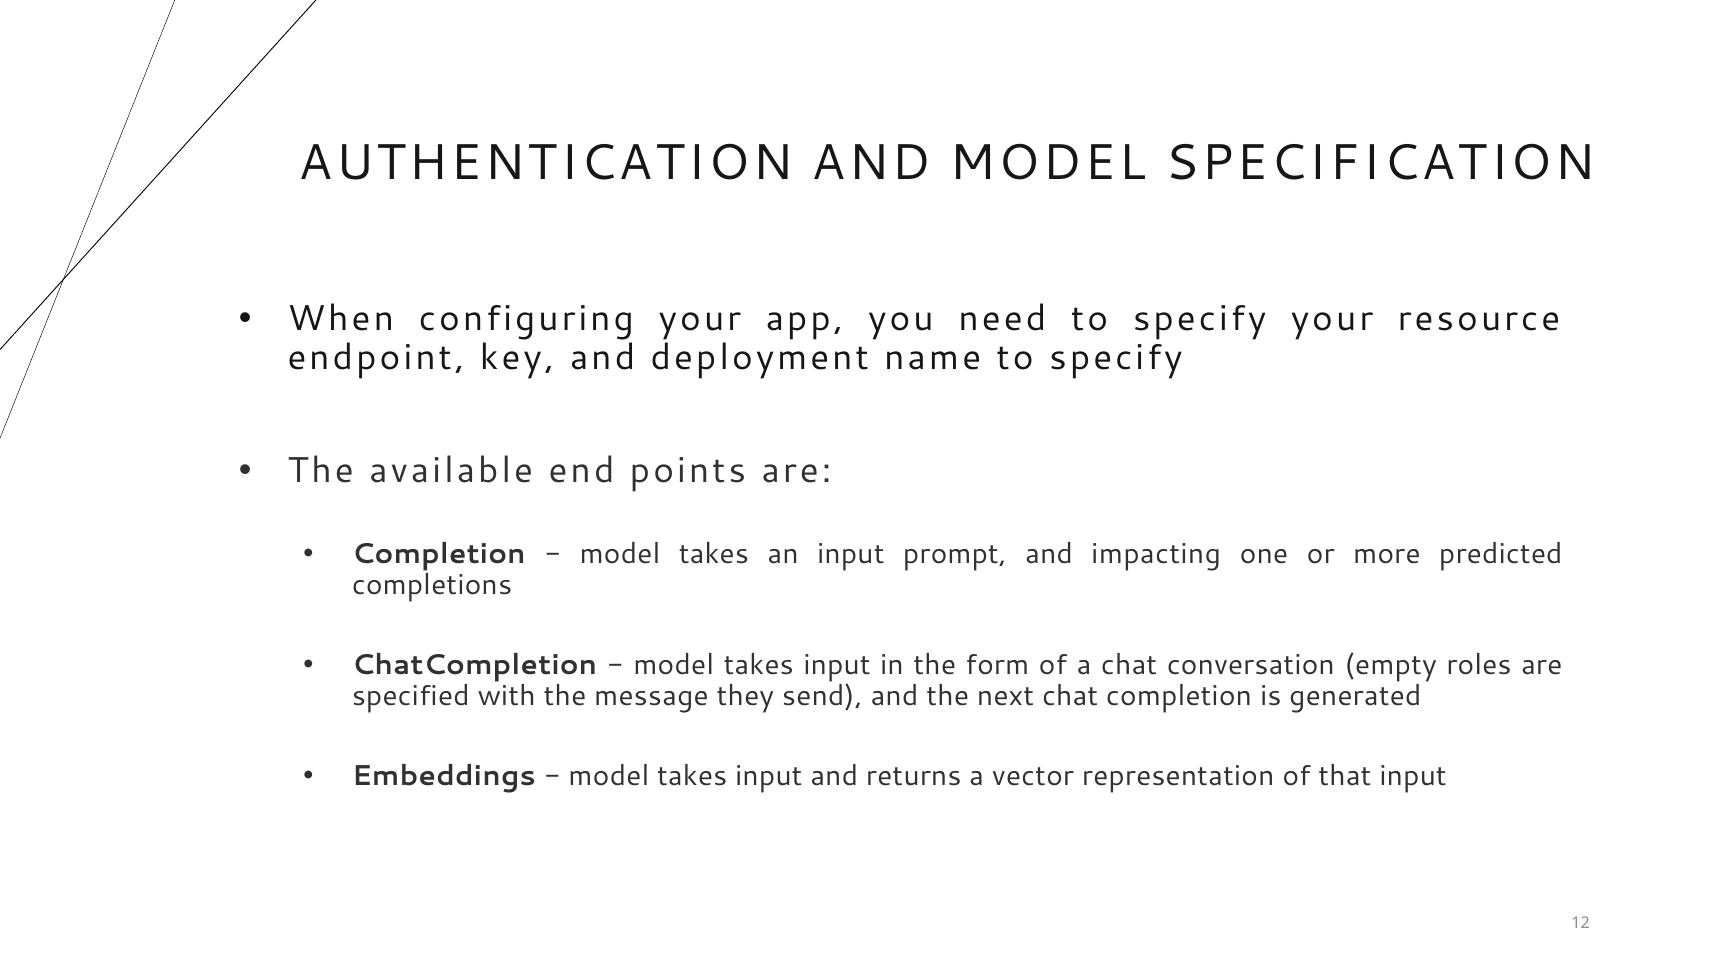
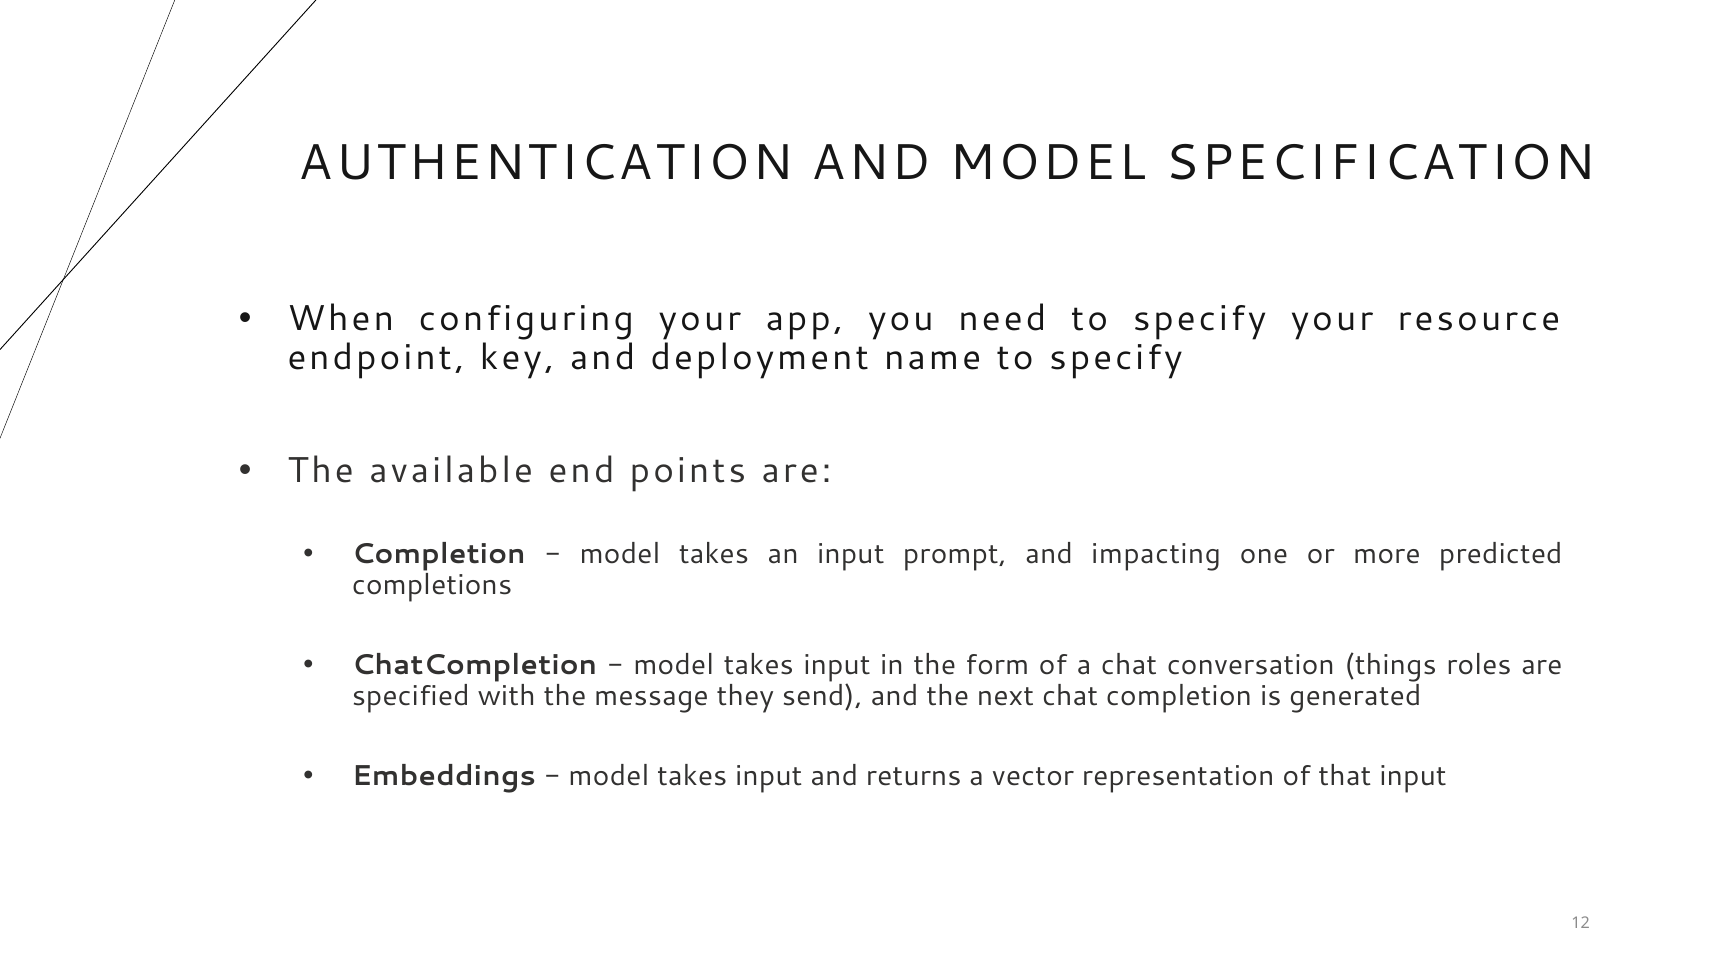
empty: empty -> things (1391, 665)
